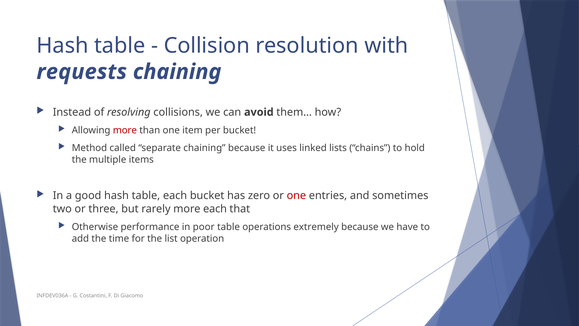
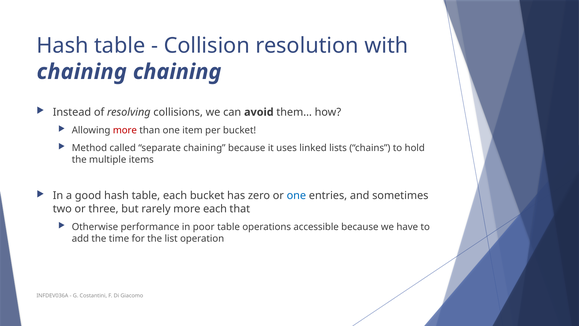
requests: requests -> chaining (82, 72)
one colour: red -> blue (296, 196)
extremely: extremely -> accessible (316, 227)
